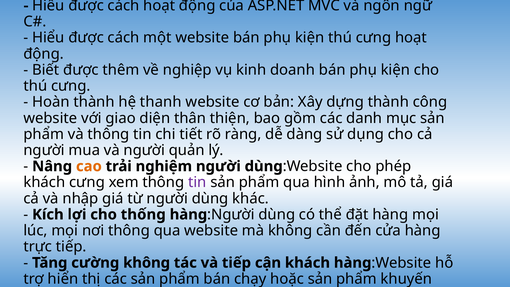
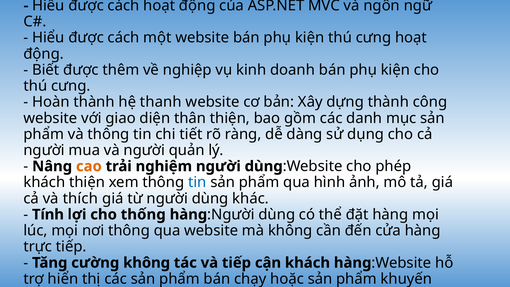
khách cưng: cưng -> thiện (87, 182)
tin colour: purple -> blue (197, 182)
và nhập: nhập -> thích (80, 198)
Kích: Kích -> Tính (48, 214)
